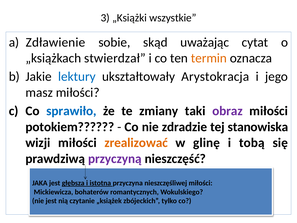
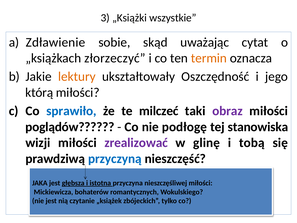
stwierdzał: stwierdzał -> złorzeczyć (115, 58)
lektury colour: blue -> orange (77, 77)
Arystokracja: Arystokracja -> Oszczędność (215, 77)
masz: masz -> którą (39, 92)
zmiany: zmiany -> milczeć (159, 111)
potokiem: potokiem -> poglądów (70, 127)
zdradzie: zdradzie -> podłogę (184, 127)
zrealizować colour: orange -> purple (136, 143)
przyczyną colour: purple -> blue (115, 158)
